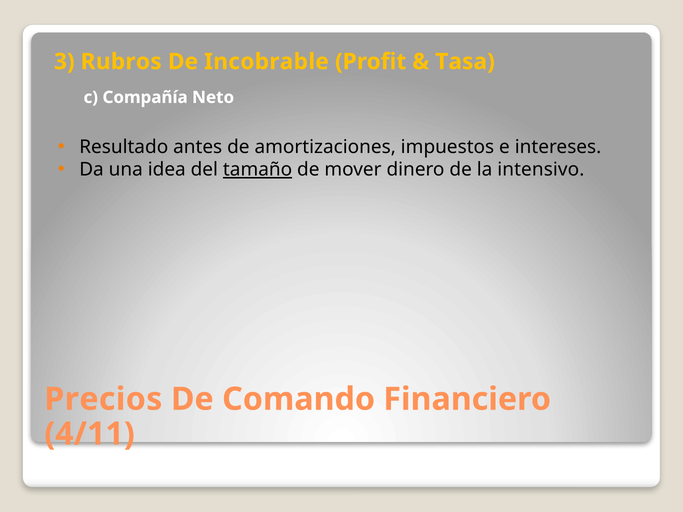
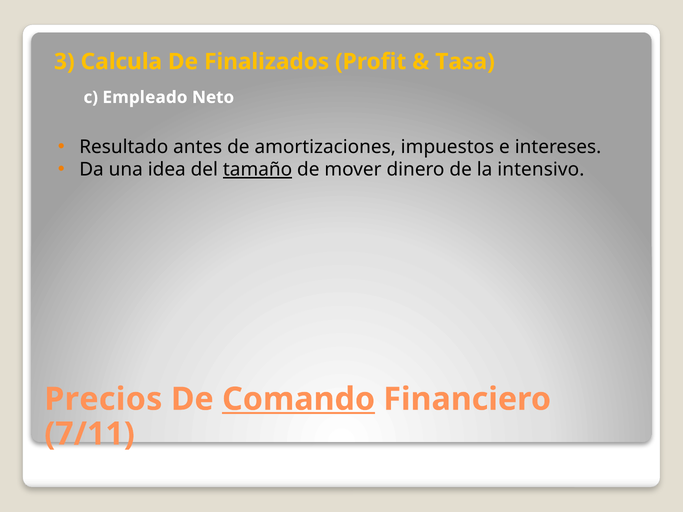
Rubros: Rubros -> Calcula (121, 62)
Incobrable: Incobrable -> Finalizados (267, 62)
Compañía: Compañía -> Empleado (145, 97)
Comando underline: none -> present (299, 399)
4/11: 4/11 -> 7/11 (90, 434)
